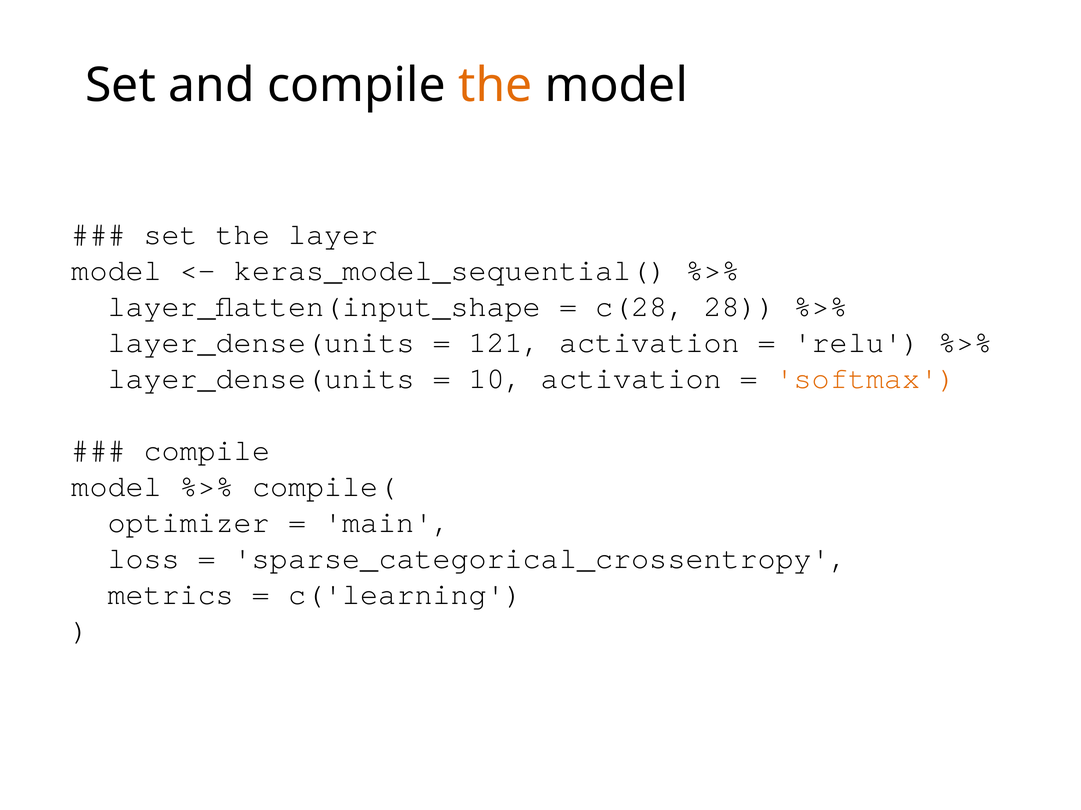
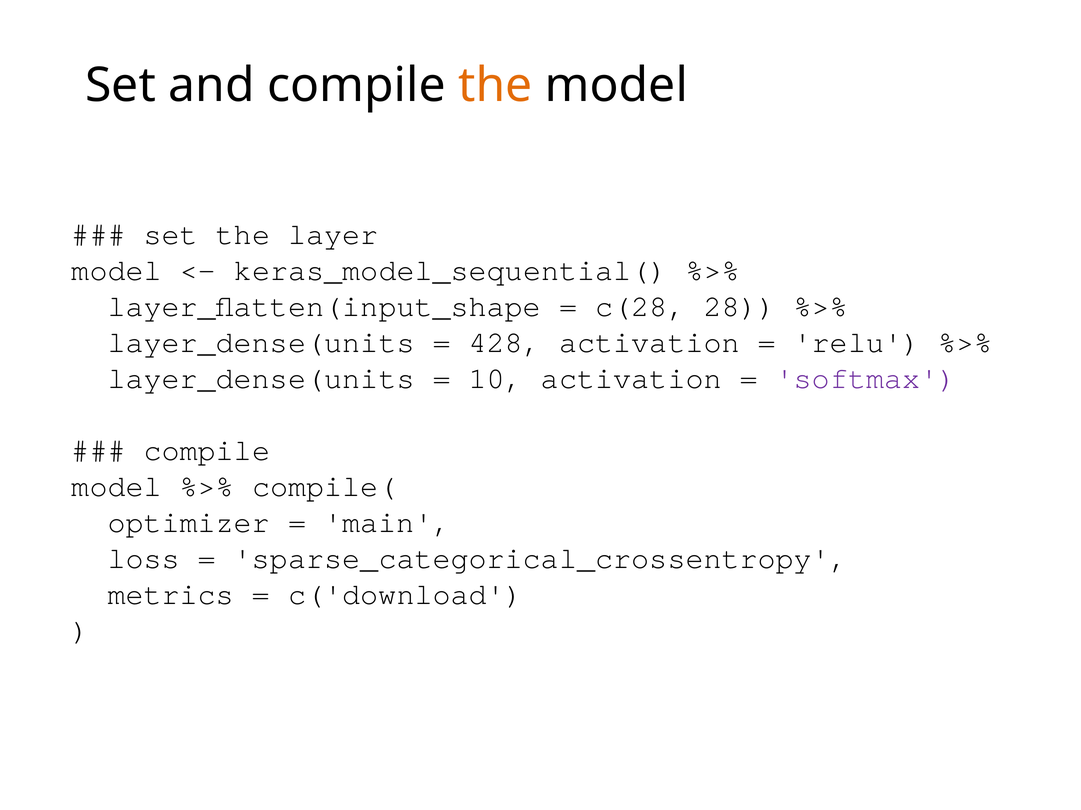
121: 121 -> 428 (505, 343)
softmax colour: orange -> purple (866, 379)
c('learning: c('learning -> c('download (406, 595)
